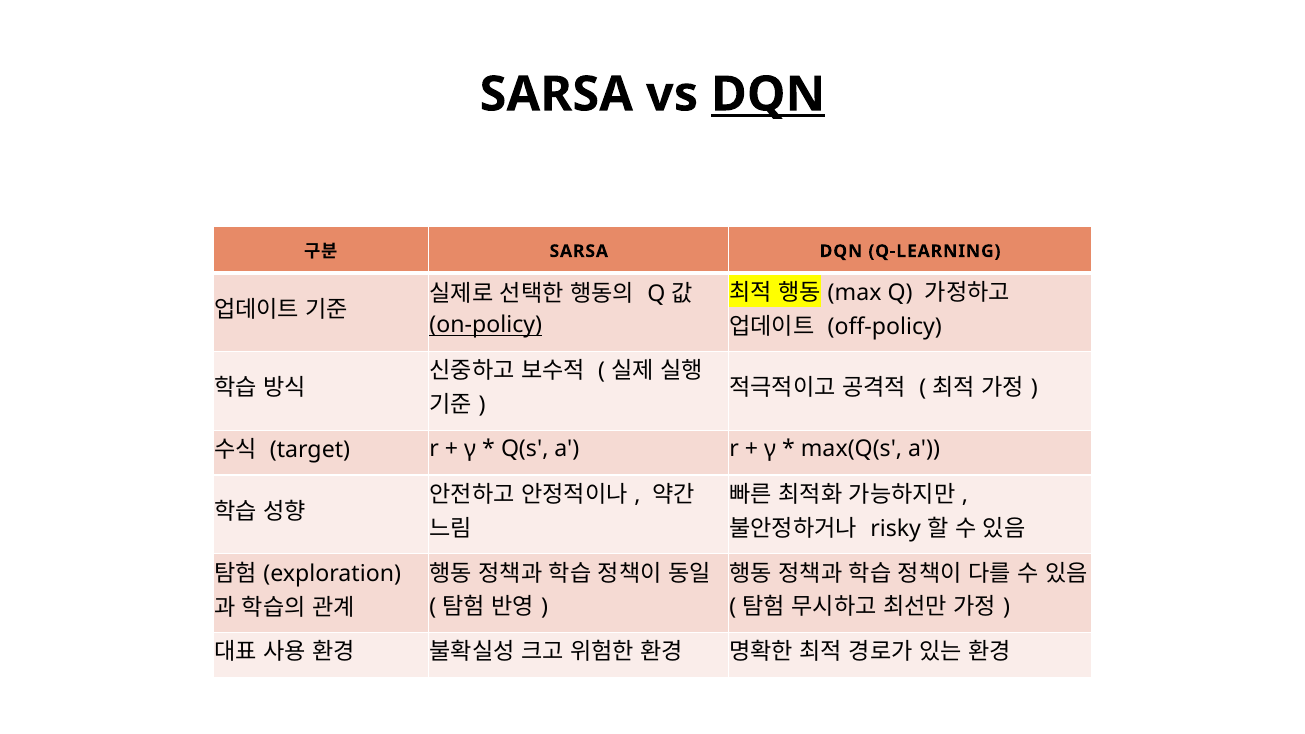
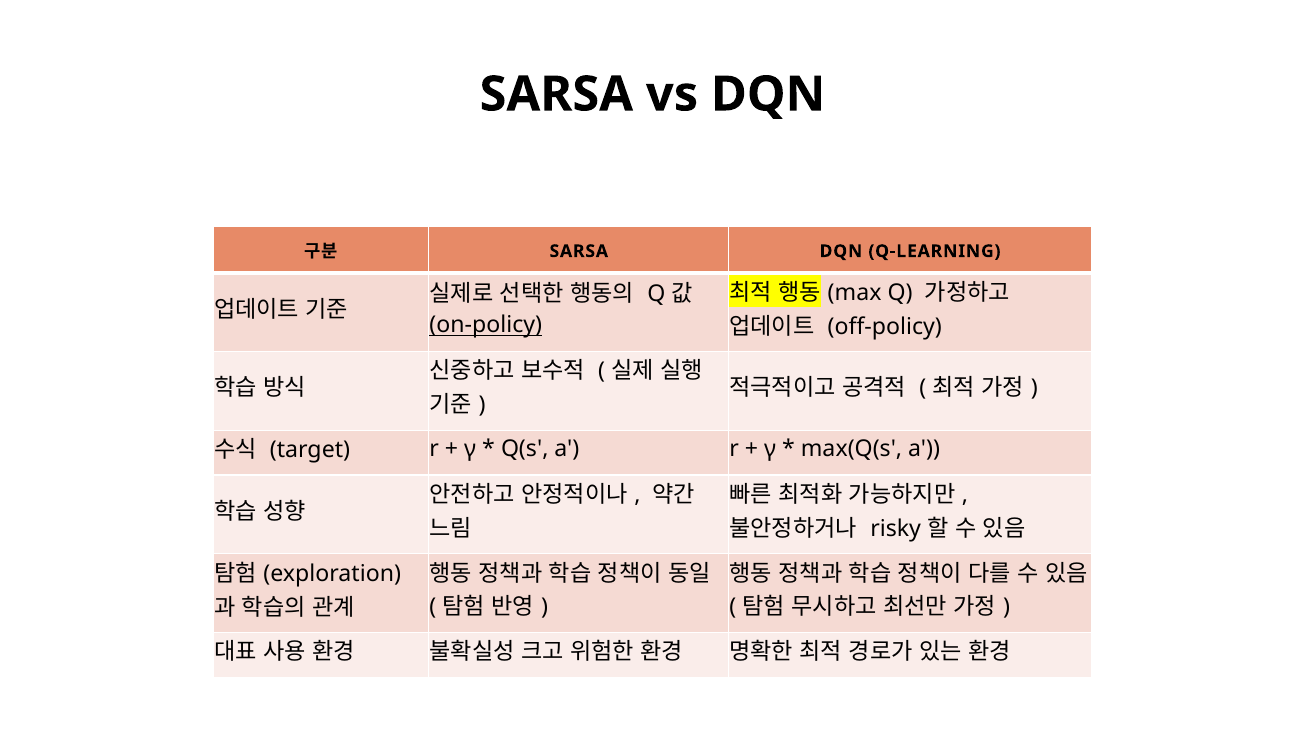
DQN underline: present -> none (768, 94)
